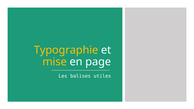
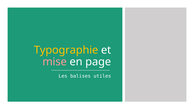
mise colour: yellow -> pink (55, 62)
